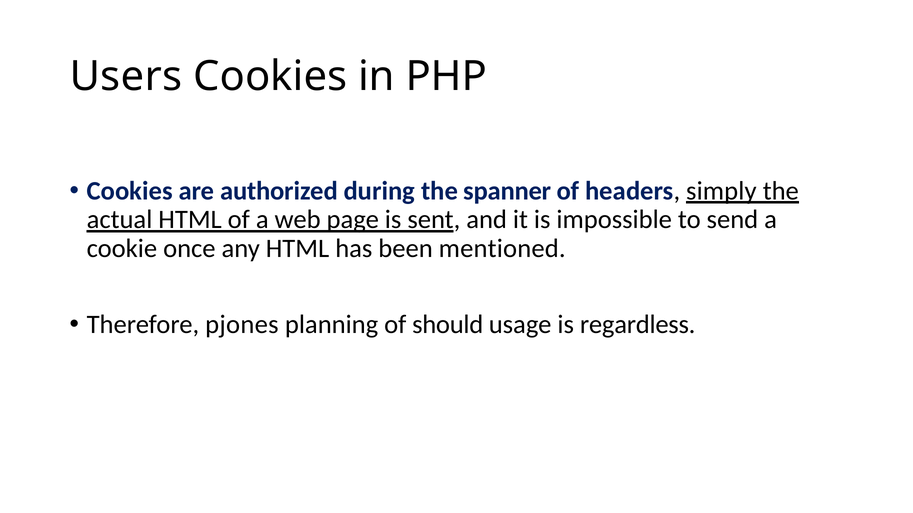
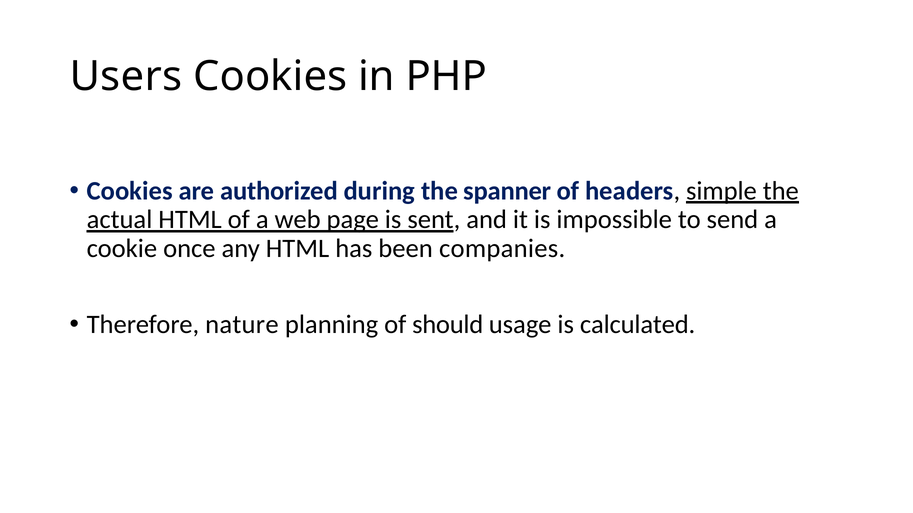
simply: simply -> simple (721, 191)
mentioned: mentioned -> companies (502, 249)
pjones: pjones -> nature (242, 325)
regardless: regardless -> calculated (638, 325)
